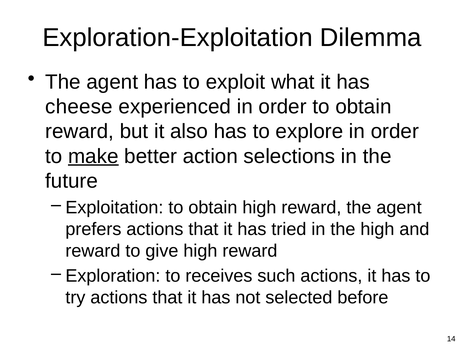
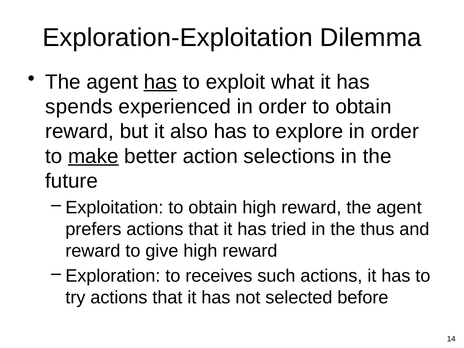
has underline: none -> present (160, 82)
cheese: cheese -> spends (79, 107)
the high: high -> thus (378, 229)
